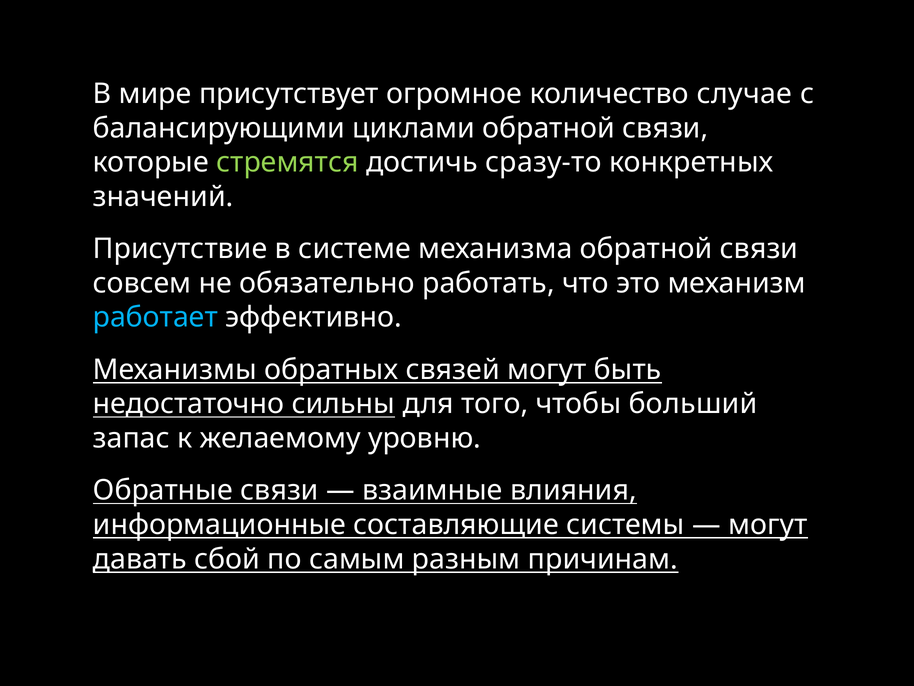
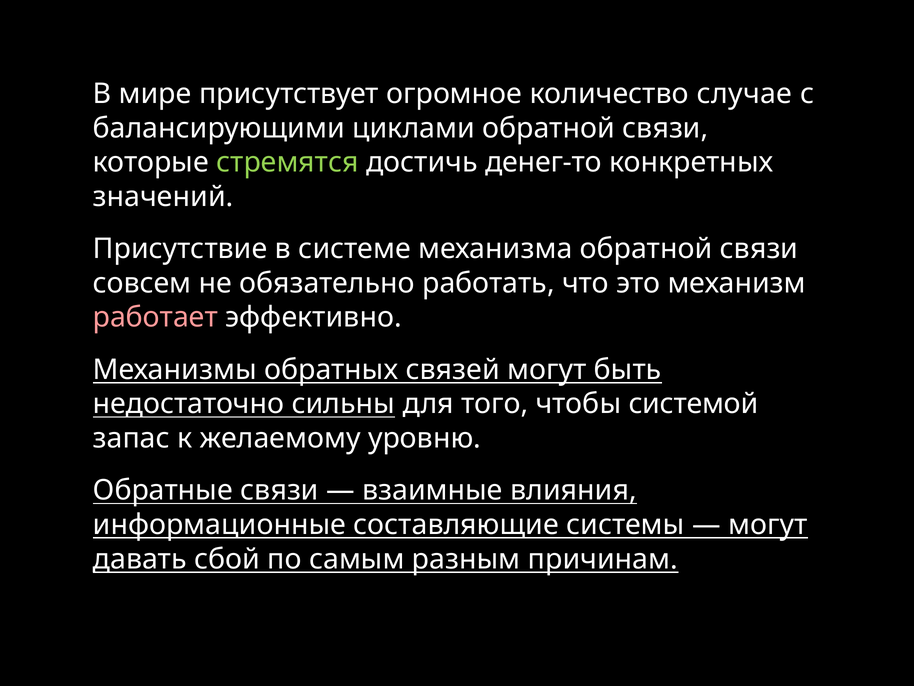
сразу-то: сразу-то -> денег-то (544, 162)
работает colour: light blue -> pink (155, 317)
больший: больший -> системой (693, 404)
